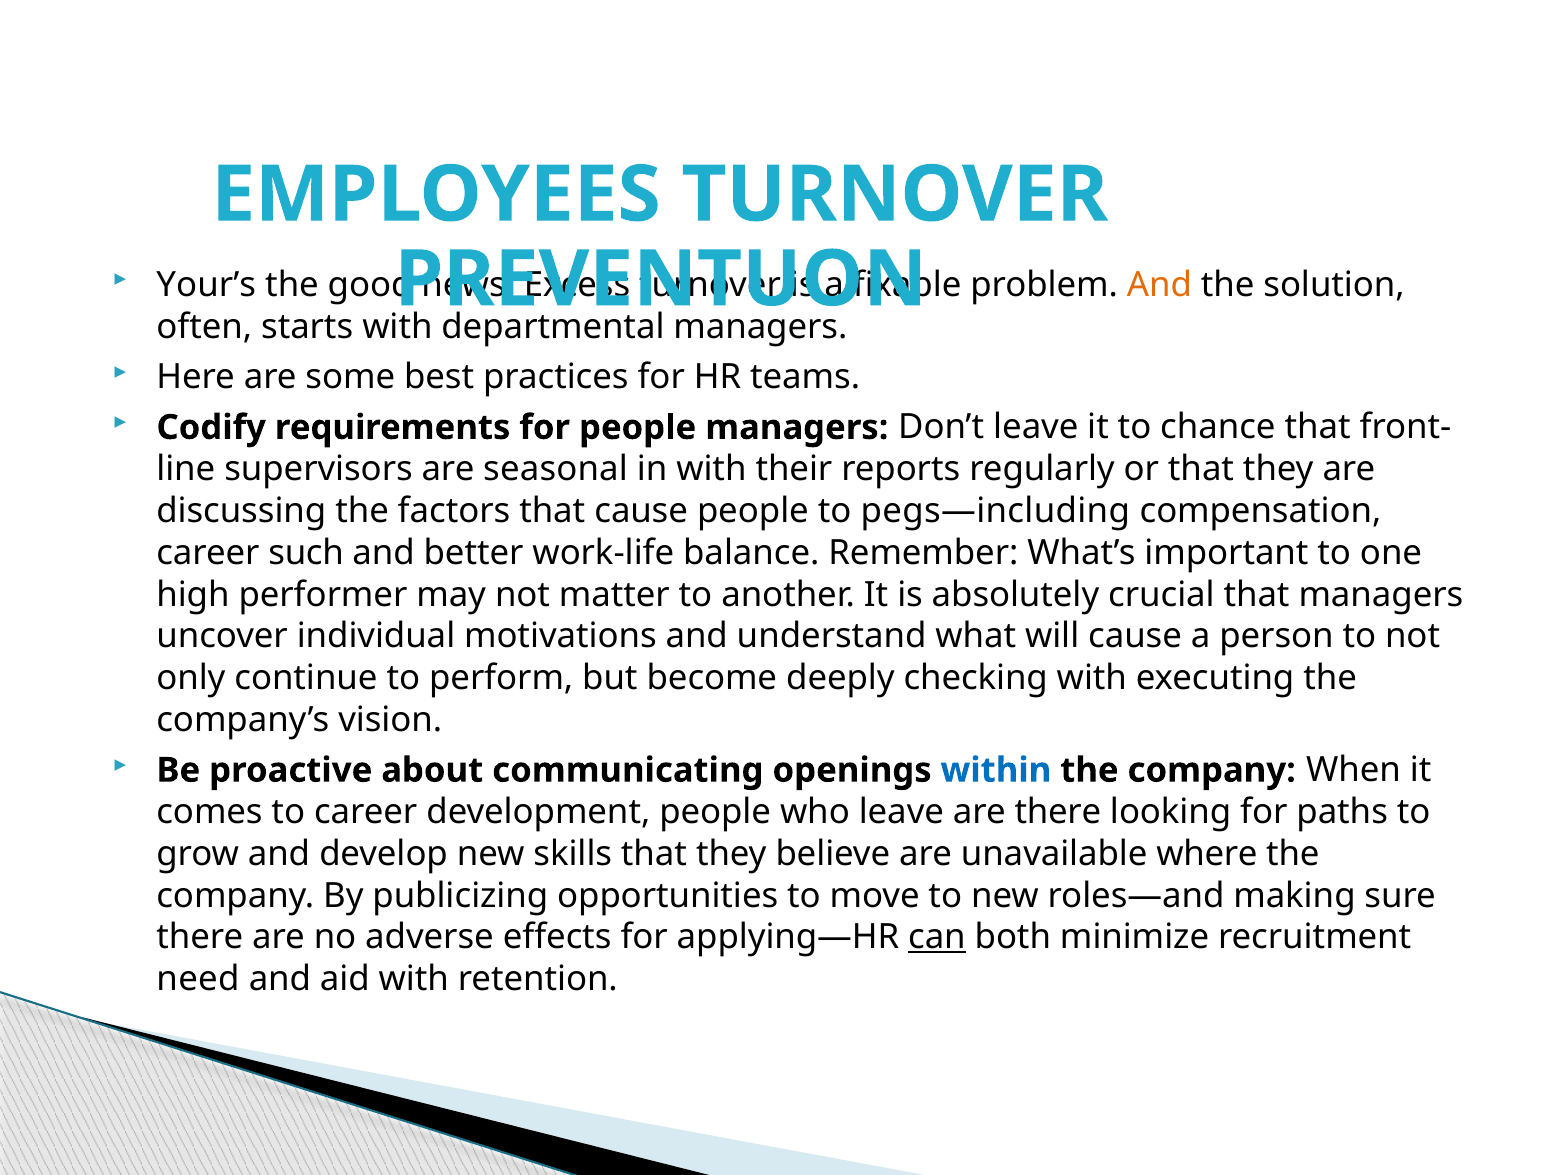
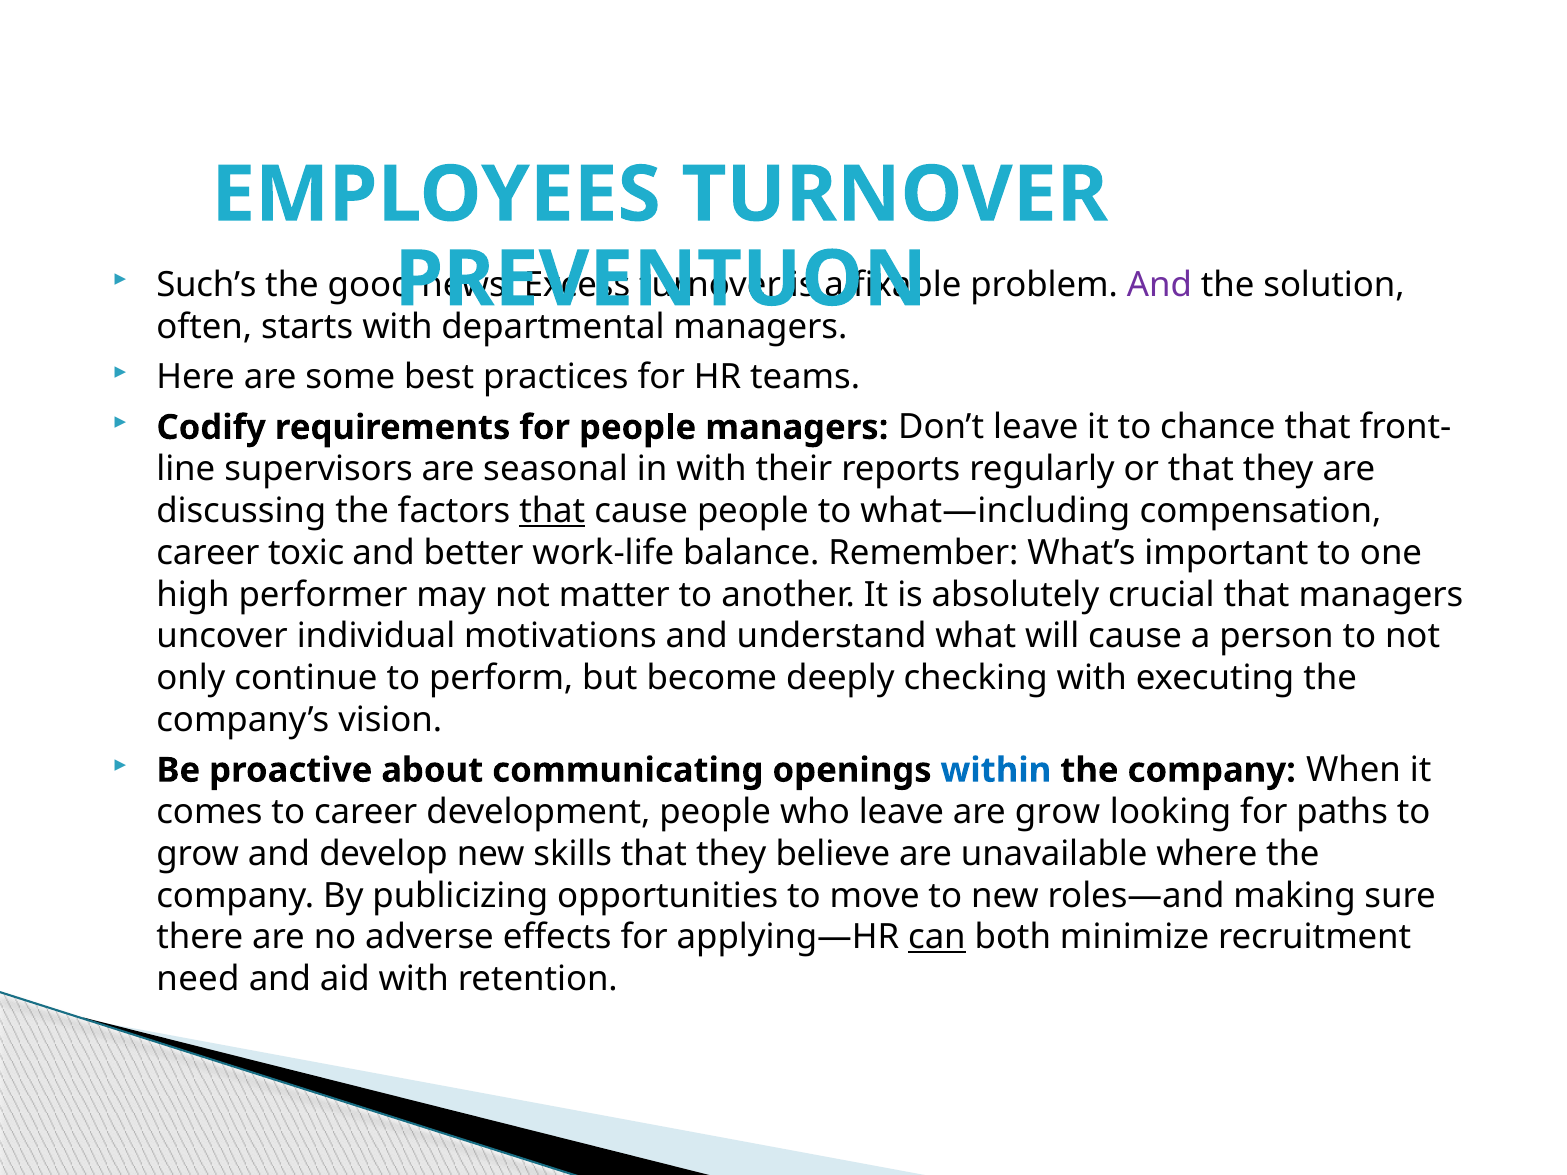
Your’s: Your’s -> Such’s (206, 285)
And colour: orange -> purple (1159, 285)
that underline: none -> present (552, 511)
pegs—including: pegs—including -> what—including (995, 511)
such: such -> toxic (306, 553)
are there: there -> grow (1058, 812)
